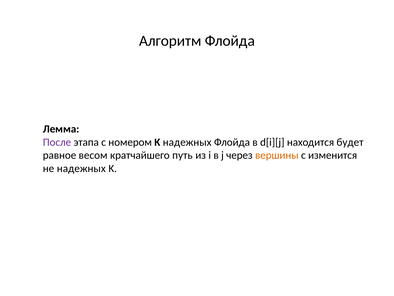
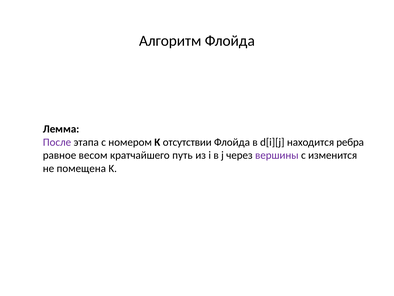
K надежных: надежных -> отсутствии (187, 142)
будет: будет -> ребра (350, 142)
вершины colour: orange -> purple (277, 155)
не надежных: надежных -> помещена (81, 168)
